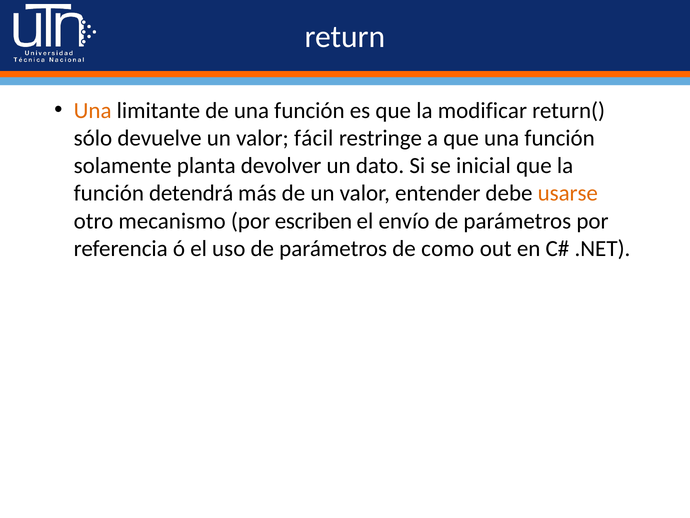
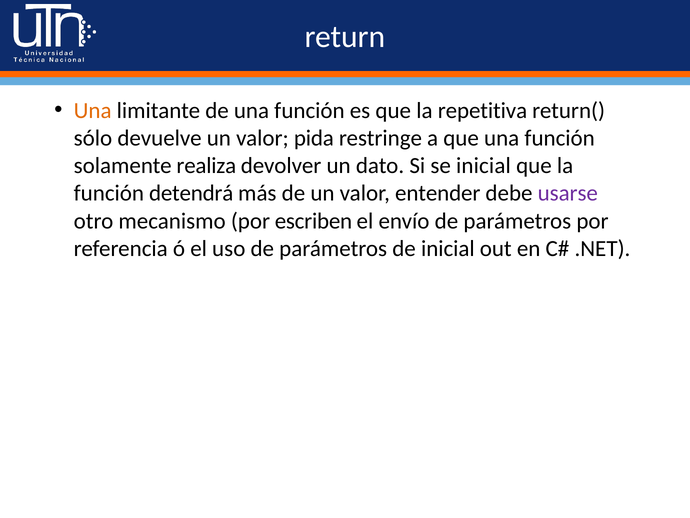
modificar: modificar -> repetitiva (482, 110)
fácil: fácil -> pida (314, 138)
planta: planta -> realiza (206, 166)
usarse colour: orange -> purple (568, 193)
de como: como -> inicial (448, 248)
